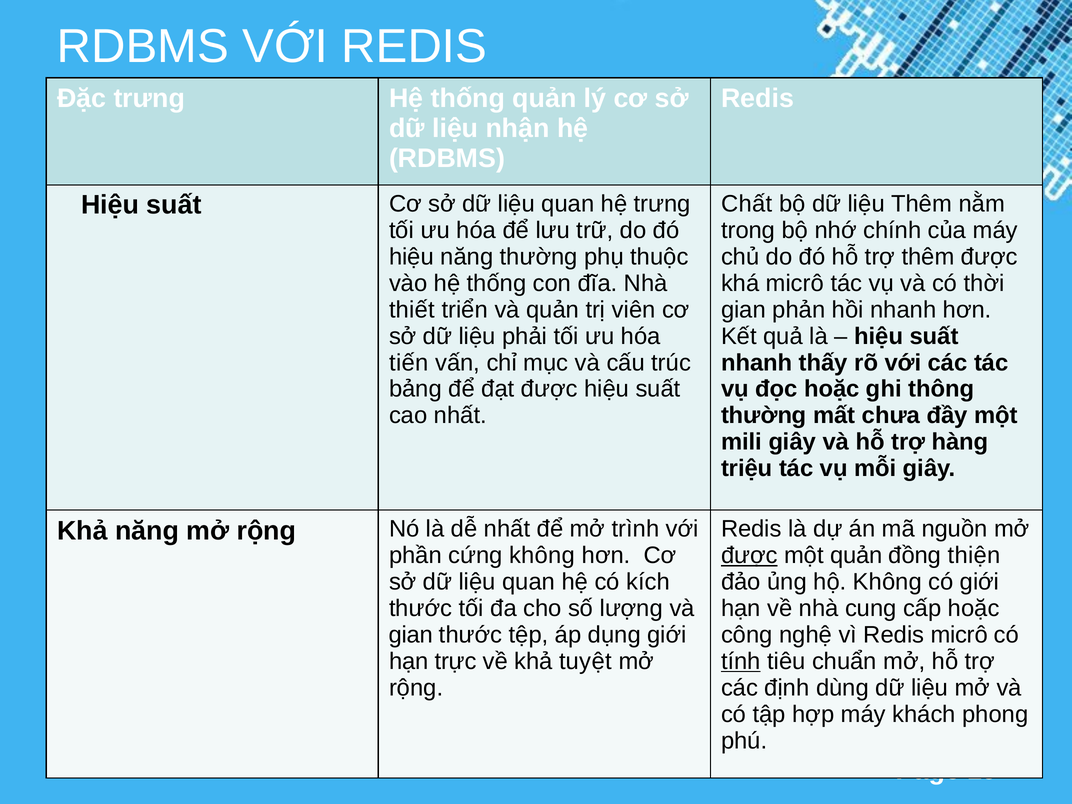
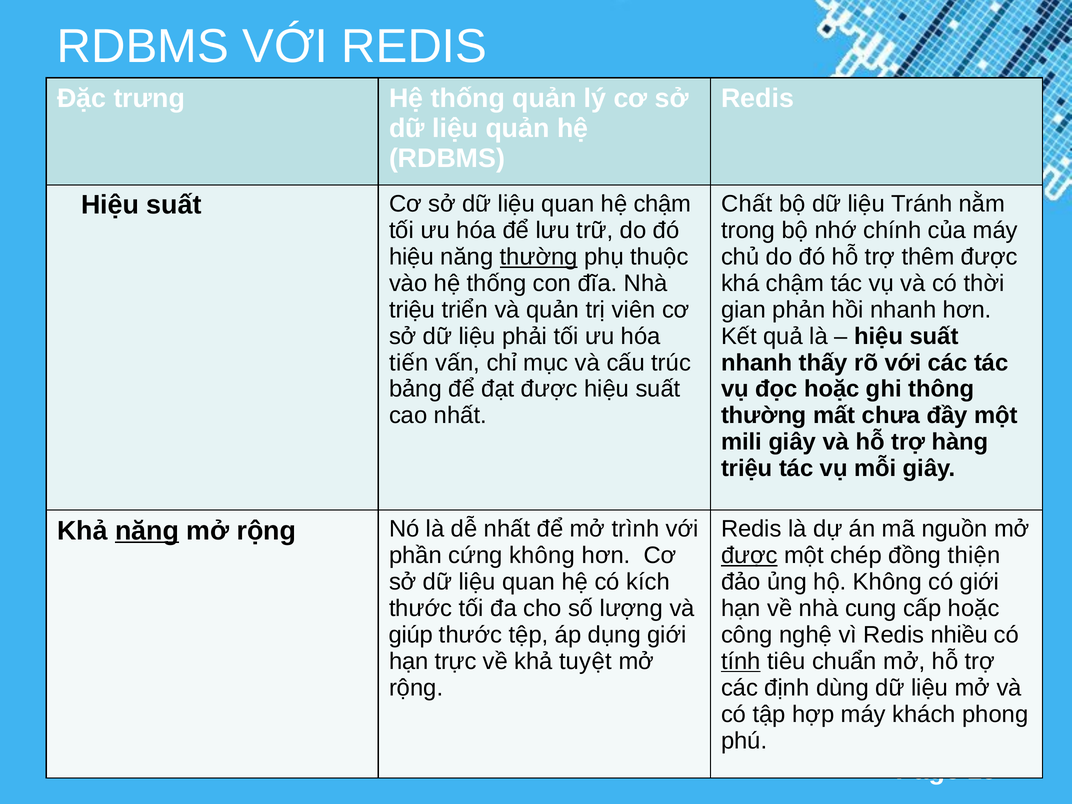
liệu nhận: nhận -> quản (518, 129)
hệ trưng: trưng -> chậm (662, 204)
liệu Thêm: Thêm -> Tránh (922, 204)
thường underline: none -> present (539, 257)
khá micrô: micrô -> chậm (795, 283)
thiết: thiết -> triệu (412, 310)
năng underline: none -> present (147, 531)
một quản: quản -> chép (856, 555)
gian: gian -> giúp (411, 635)
Redis micrô: micrô -> nhiều (959, 635)
